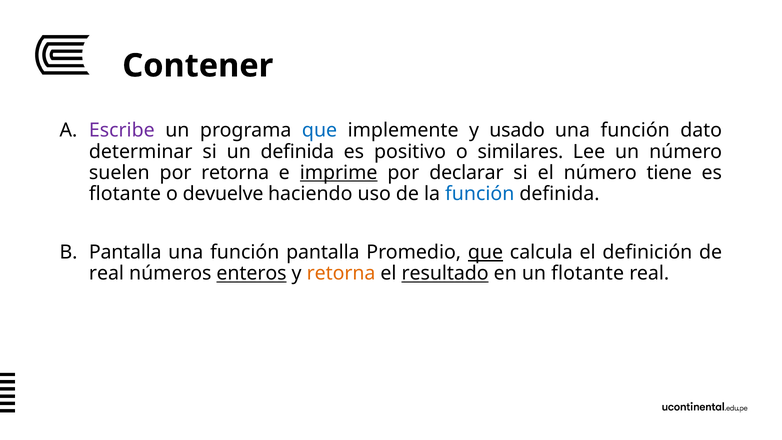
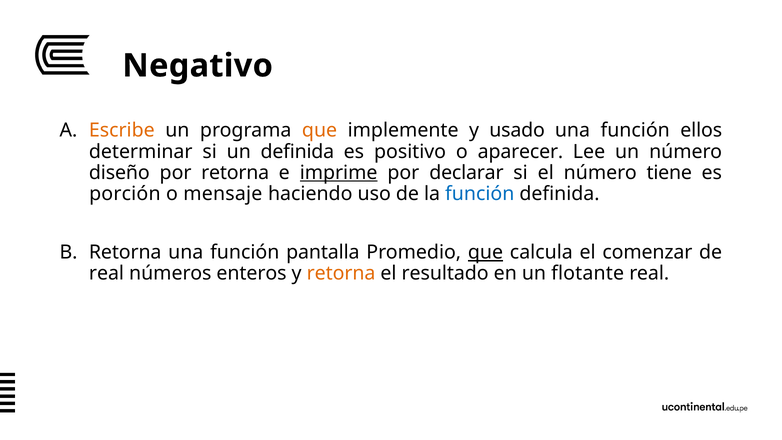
Contener: Contener -> Negativo (198, 66)
Escribe colour: purple -> orange (122, 130)
que colour: blue -> orange (320, 130)
dato: dato -> ellos (701, 130)
similares: similares -> aparecer (520, 152)
suelen: suelen -> diseño (119, 173)
flotante: flotante -> porción (125, 194)
devuelve: devuelve -> mensaje (223, 194)
Pantalla: Pantalla -> Retorna (125, 252)
definición: definición -> comenzar (647, 252)
enteros underline: present -> none (252, 273)
resultado underline: present -> none (445, 273)
